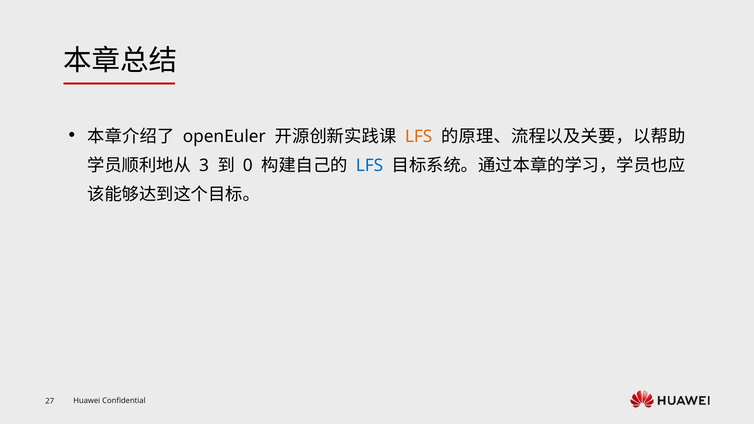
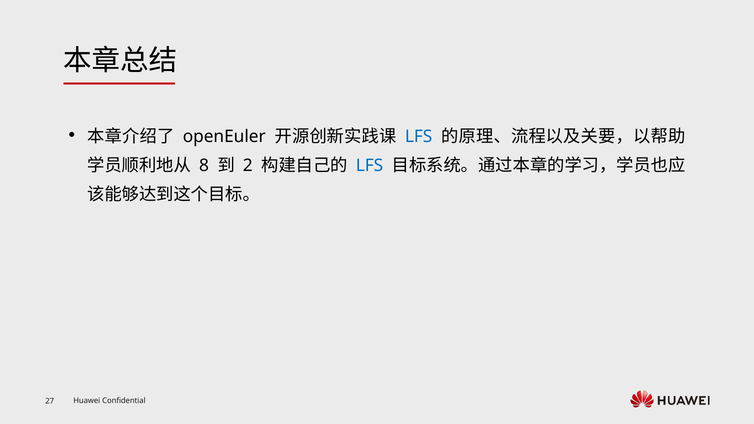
LFS colour: orange -> blue (419, 137)
3: 3 -> 8 (204, 166)
0: 0 -> 2 (248, 166)
